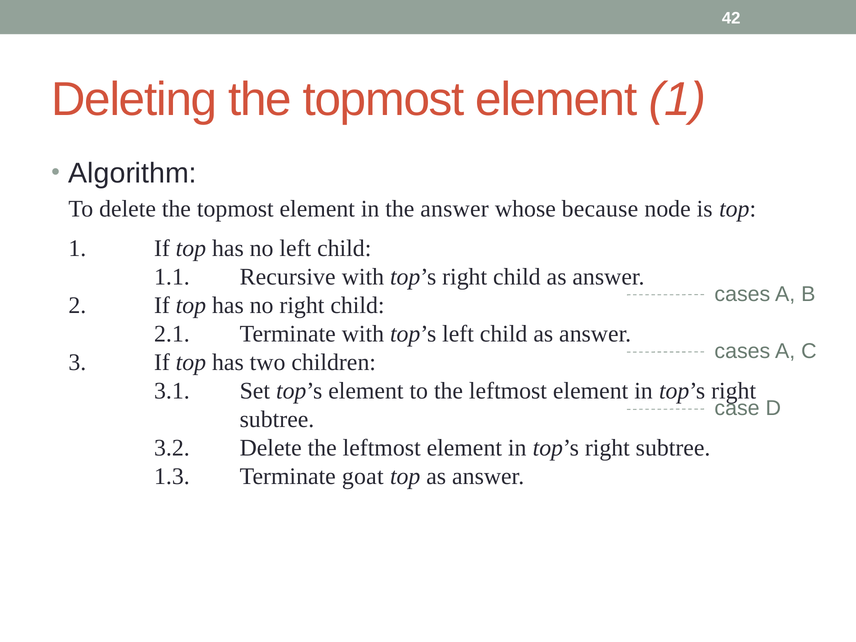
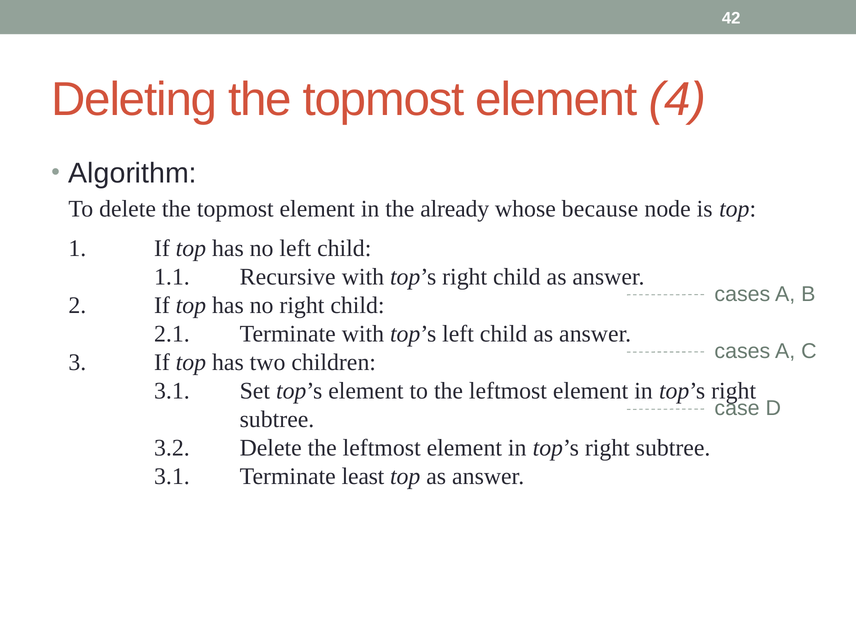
element 1: 1 -> 4 (677, 100)
the answer: answer -> already (455, 209)
1.3: 1.3 -> 3.1 (172, 477)
goat: goat -> least (363, 477)
